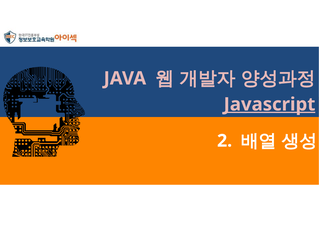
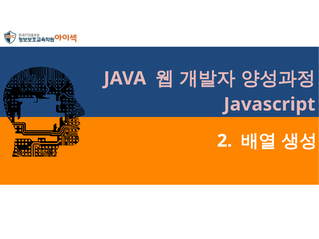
Javascript underline: present -> none (270, 104)
